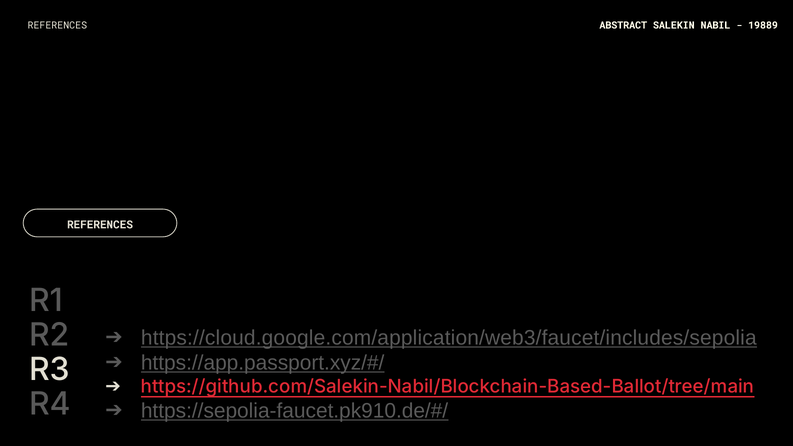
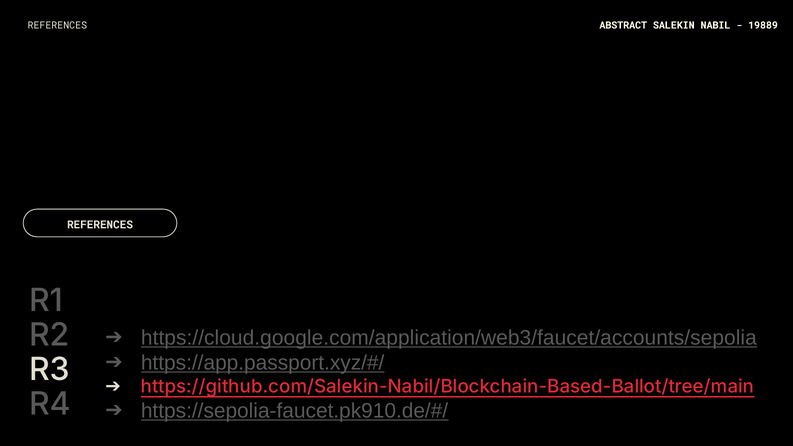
https://cloud.google.com/application/web3/faucet/includes/sepolia: https://cloud.google.com/application/web3/faucet/includes/sepolia -> https://cloud.google.com/application/web3/faucet/accounts/sepolia (449, 338)
